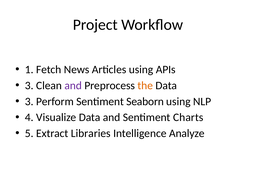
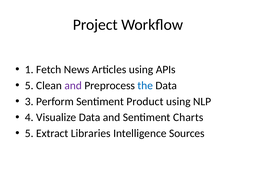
3: 3 -> 5 (29, 86)
the colour: orange -> blue (145, 86)
Seaborn: Seaborn -> Product (145, 102)
Analyze: Analyze -> Sources (187, 133)
